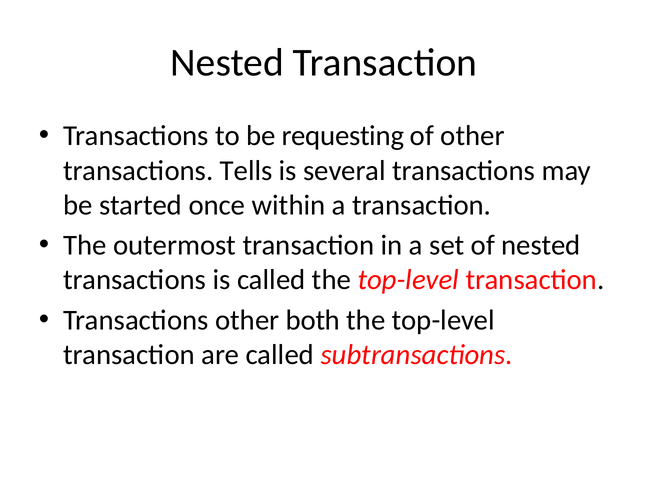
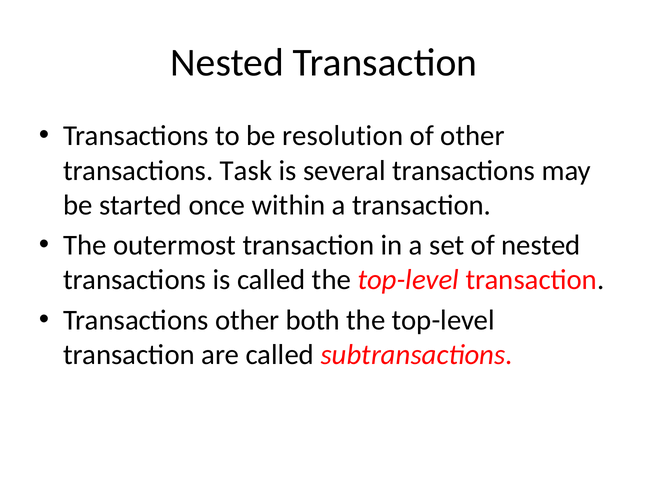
requesting: requesting -> resolution (343, 136)
Tells: Tells -> Task (246, 171)
